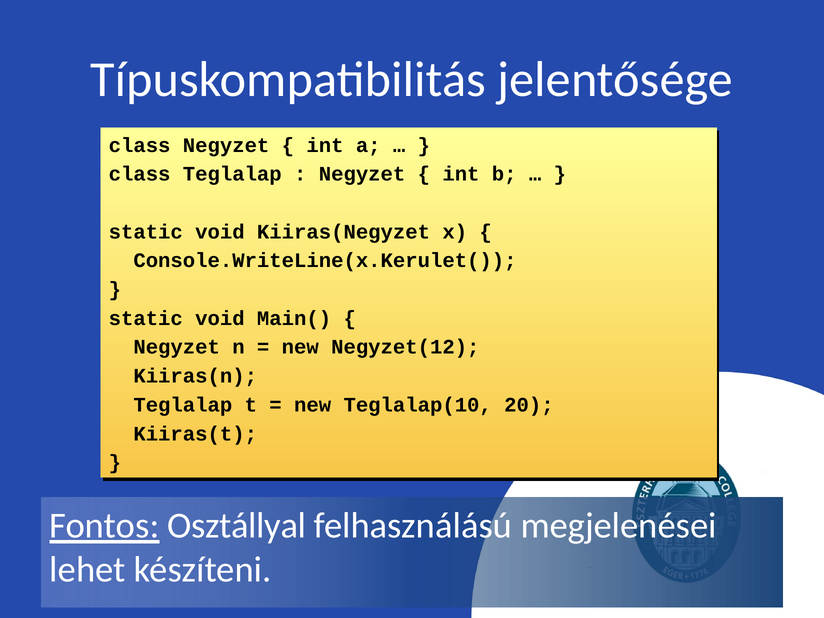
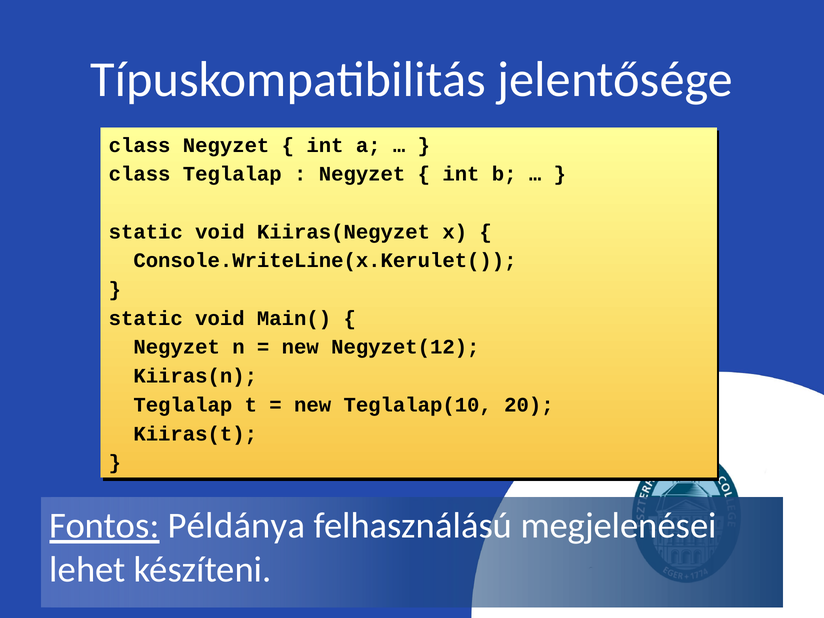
Osztállyal: Osztállyal -> Példánya (236, 526)
